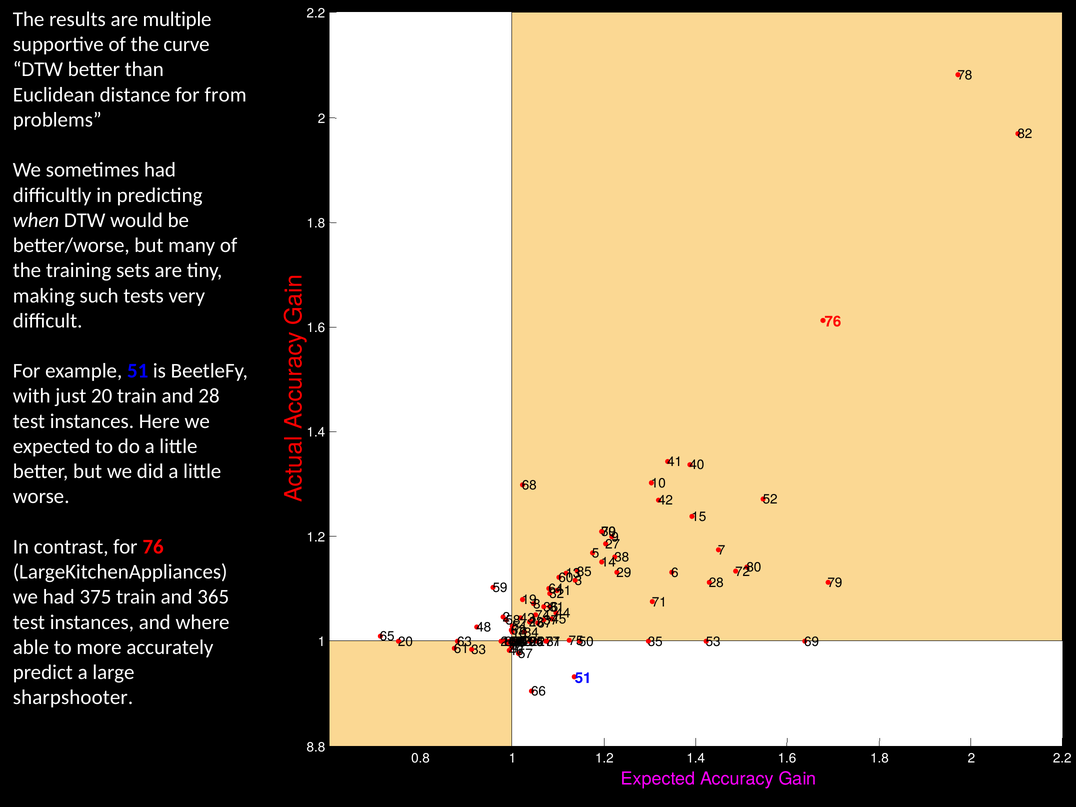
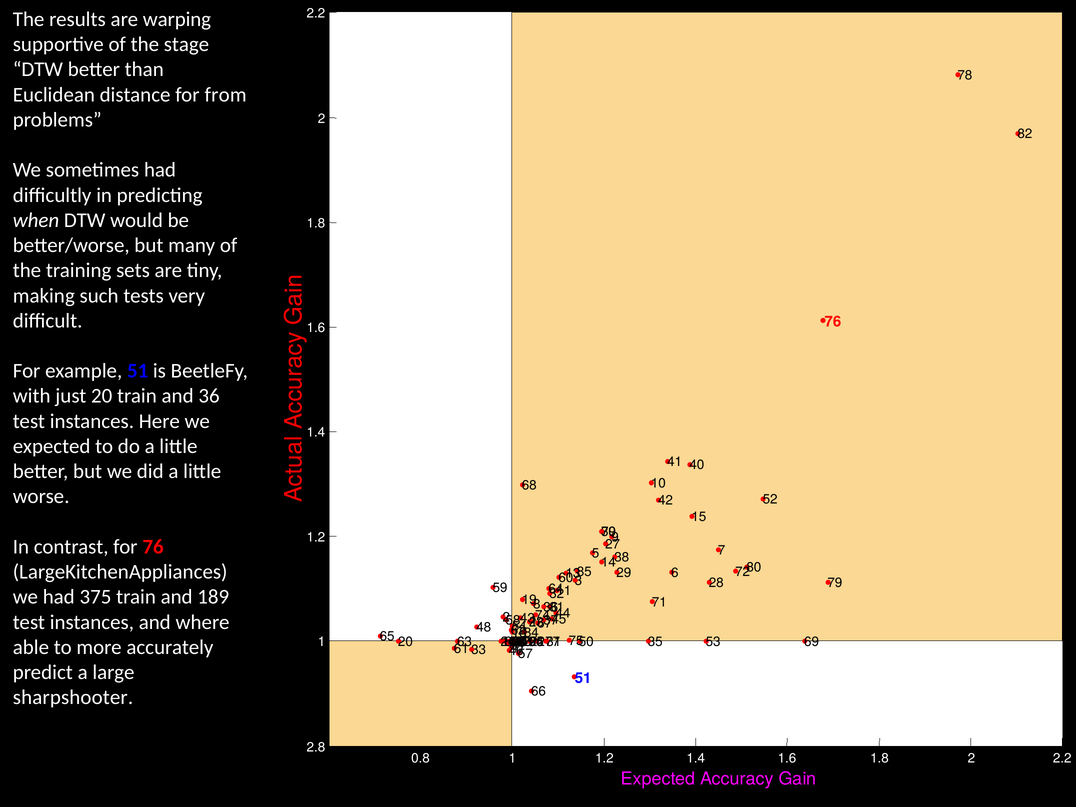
multiple: multiple -> warping (177, 19)
curve: curve -> stage (186, 44)
and 28: 28 -> 36 (209, 396)
365: 365 -> 189 (213, 597)
8.8: 8.8 -> 2.8 (316, 747)
